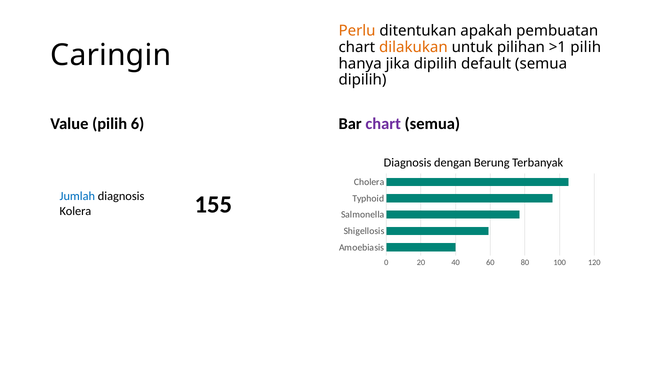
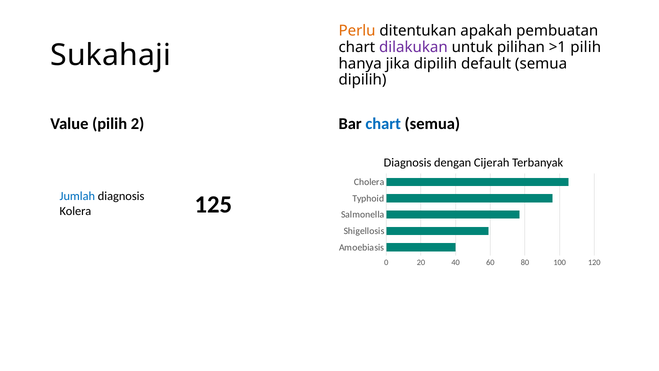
dilakukan colour: orange -> purple (413, 47)
Caringin: Caringin -> Sukahaji (111, 55)
6: 6 -> 2 (138, 124)
chart colour: purple -> blue (383, 124)
Berung: Berung -> Cijerah (492, 162)
155: 155 -> 125 (213, 204)
